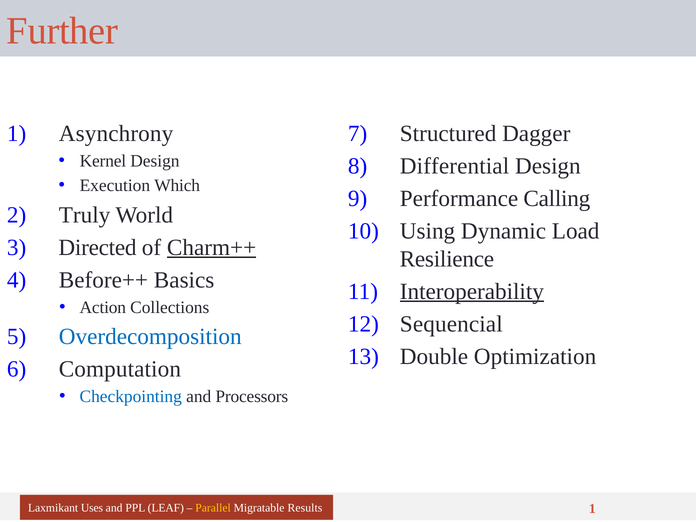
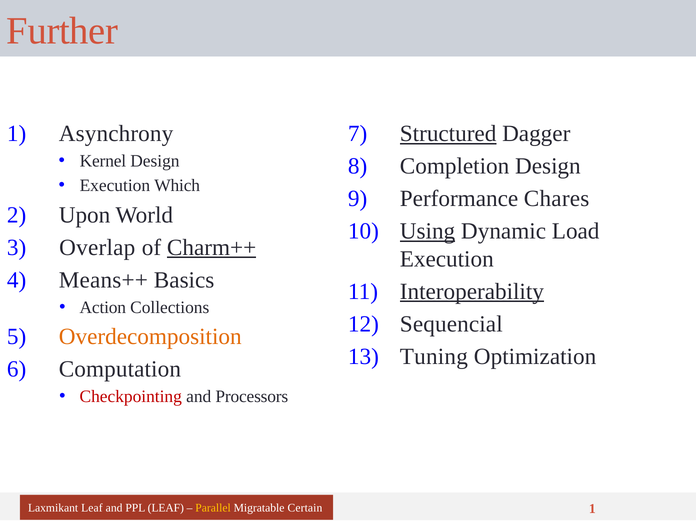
Structured underline: none -> present (448, 134)
Differential: Differential -> Completion (455, 166)
Calling: Calling -> Chares (557, 199)
Truly: Truly -> Upon (85, 215)
Using underline: none -> present (428, 231)
Directed: Directed -> Overlap (97, 247)
Resilience: Resilience -> Execution (447, 259)
Before++: Before++ -> Means++ (103, 280)
Overdecomposition colour: blue -> orange (150, 337)
Double: Double -> Tuning (434, 356)
Checkpointing colour: blue -> red (131, 397)
Laxmikant Uses: Uses -> Leaf (92, 508)
Results: Results -> Certain (305, 508)
